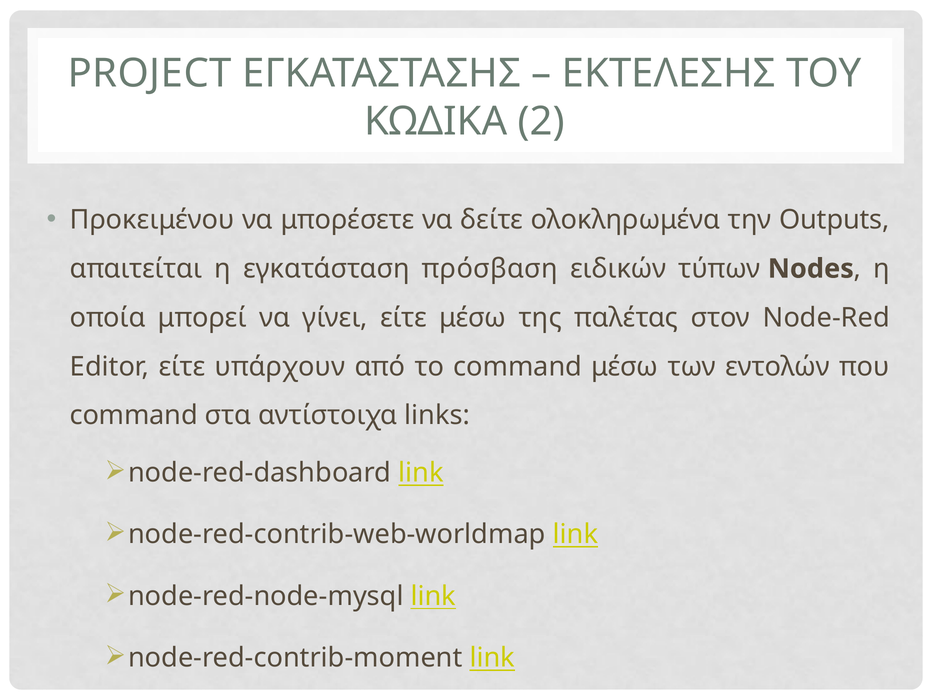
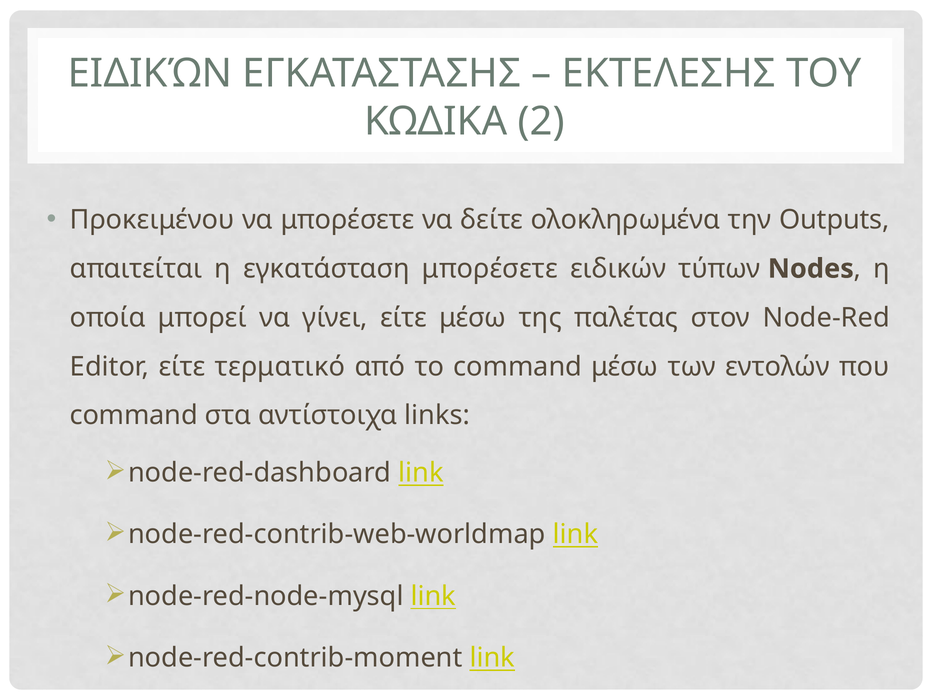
PROJECT: PROJECT -> ΕΙΔΙΚΏΝ (150, 73)
εγκατάσταση πρόσβαση: πρόσβαση -> μπορέσετε (490, 269)
υπάρχουν: υπάρχουν -> τερματικό (280, 367)
